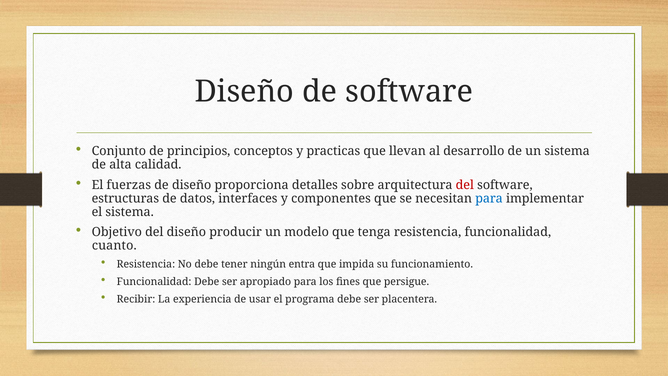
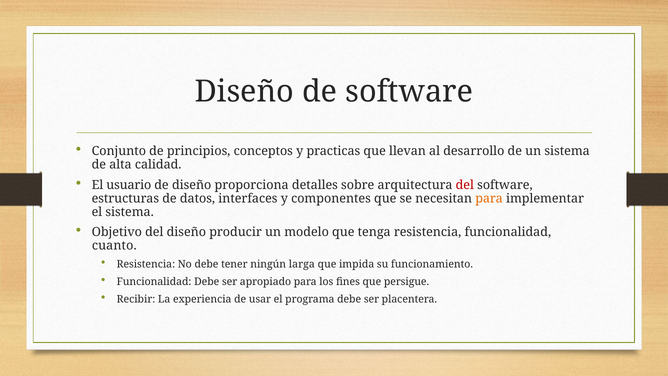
fuerzas: fuerzas -> usuario (129, 185)
para colour: blue -> orange (489, 198)
entra: entra -> larga (302, 264)
